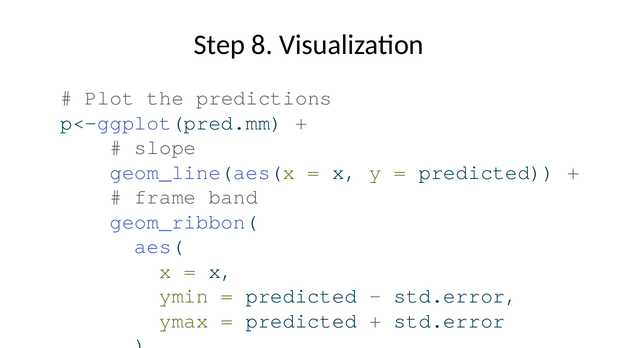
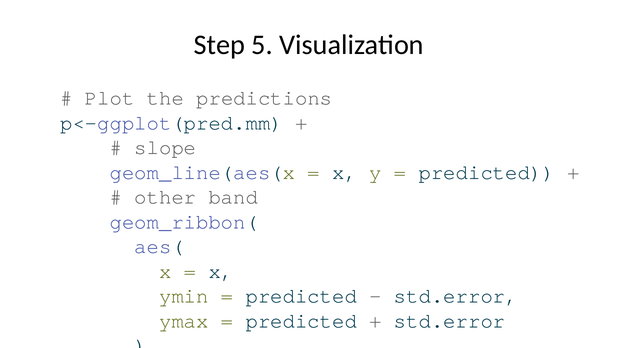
8: 8 -> 5 (262, 45)
frame: frame -> other (165, 197)
